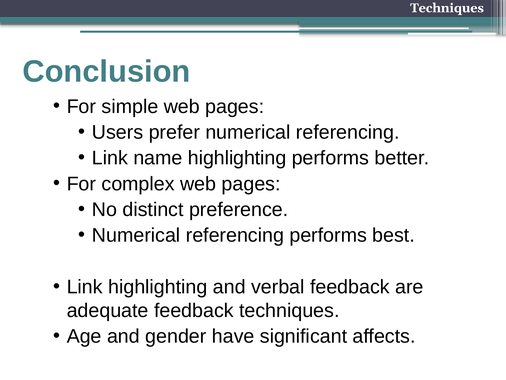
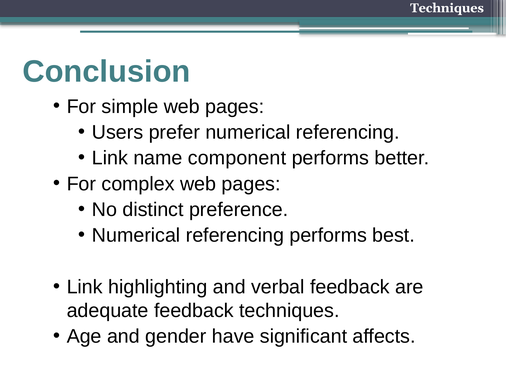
name highlighting: highlighting -> component (237, 158)
